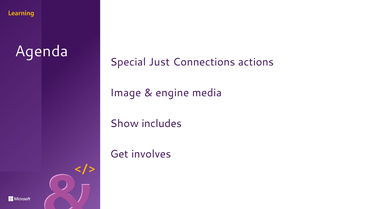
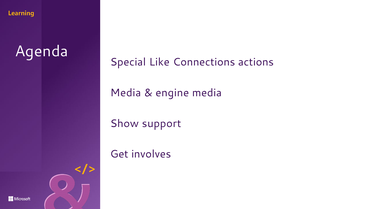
Just: Just -> Like (159, 62)
Image: Image -> Media (126, 93)
includes: includes -> support (162, 123)
